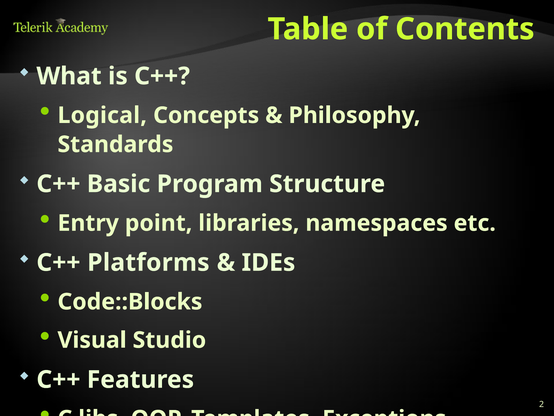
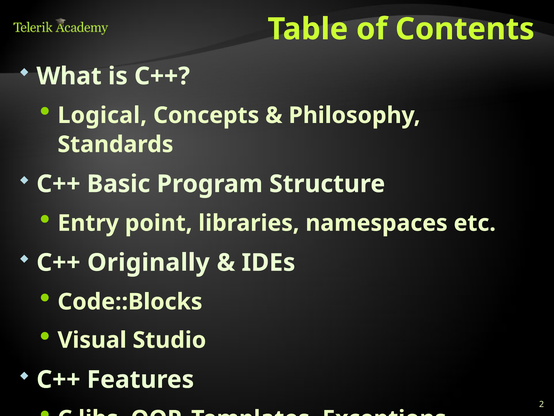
Platforms: Platforms -> Originally (148, 262)
